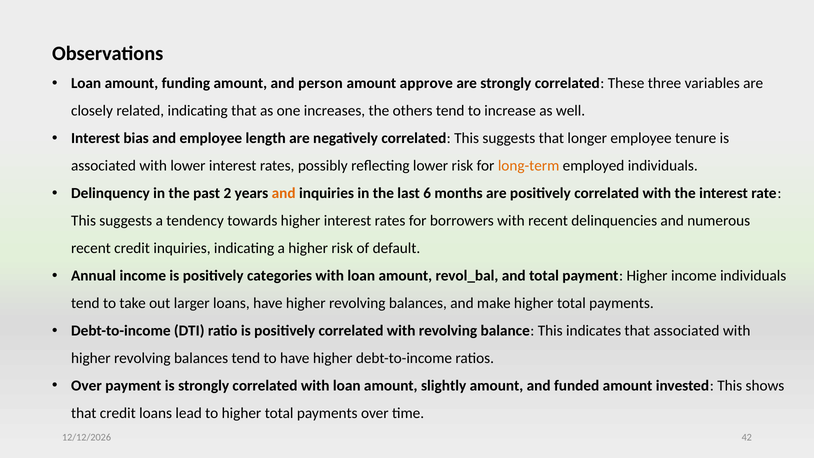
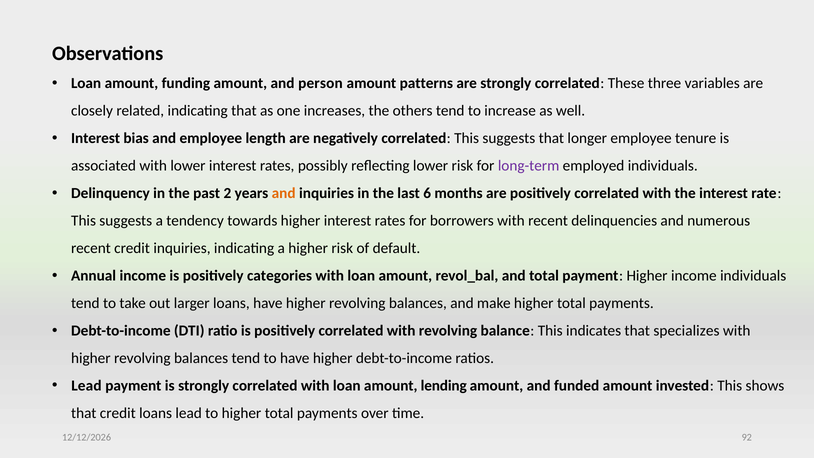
approve: approve -> patterns (426, 83)
long-term colour: orange -> purple (529, 166)
that associated: associated -> specializes (686, 331)
Over: Over -> Lead (86, 386)
slightly: slightly -> lending (444, 386)
42: 42 -> 92 (747, 437)
